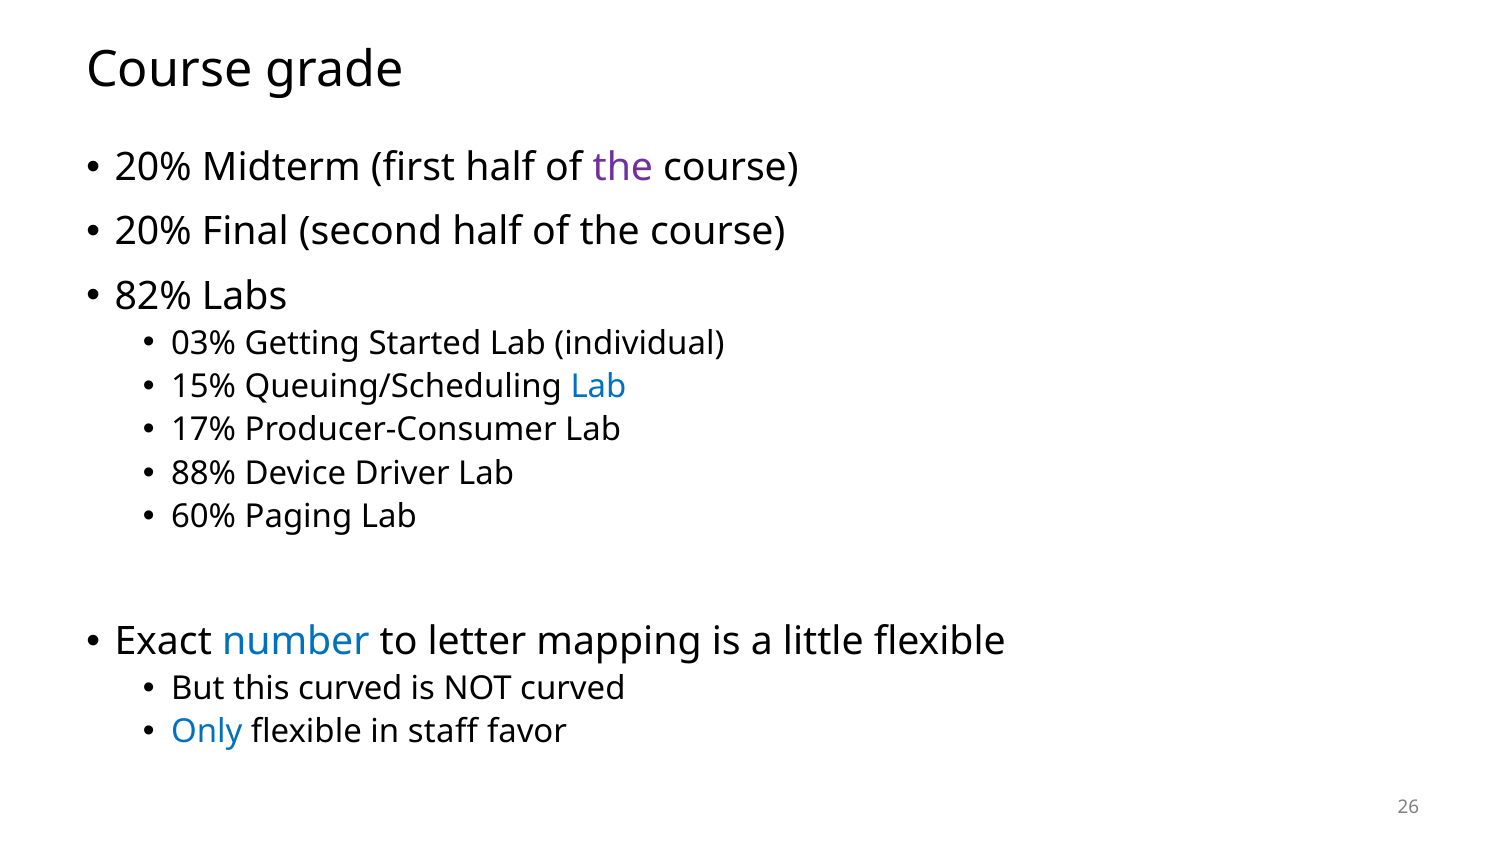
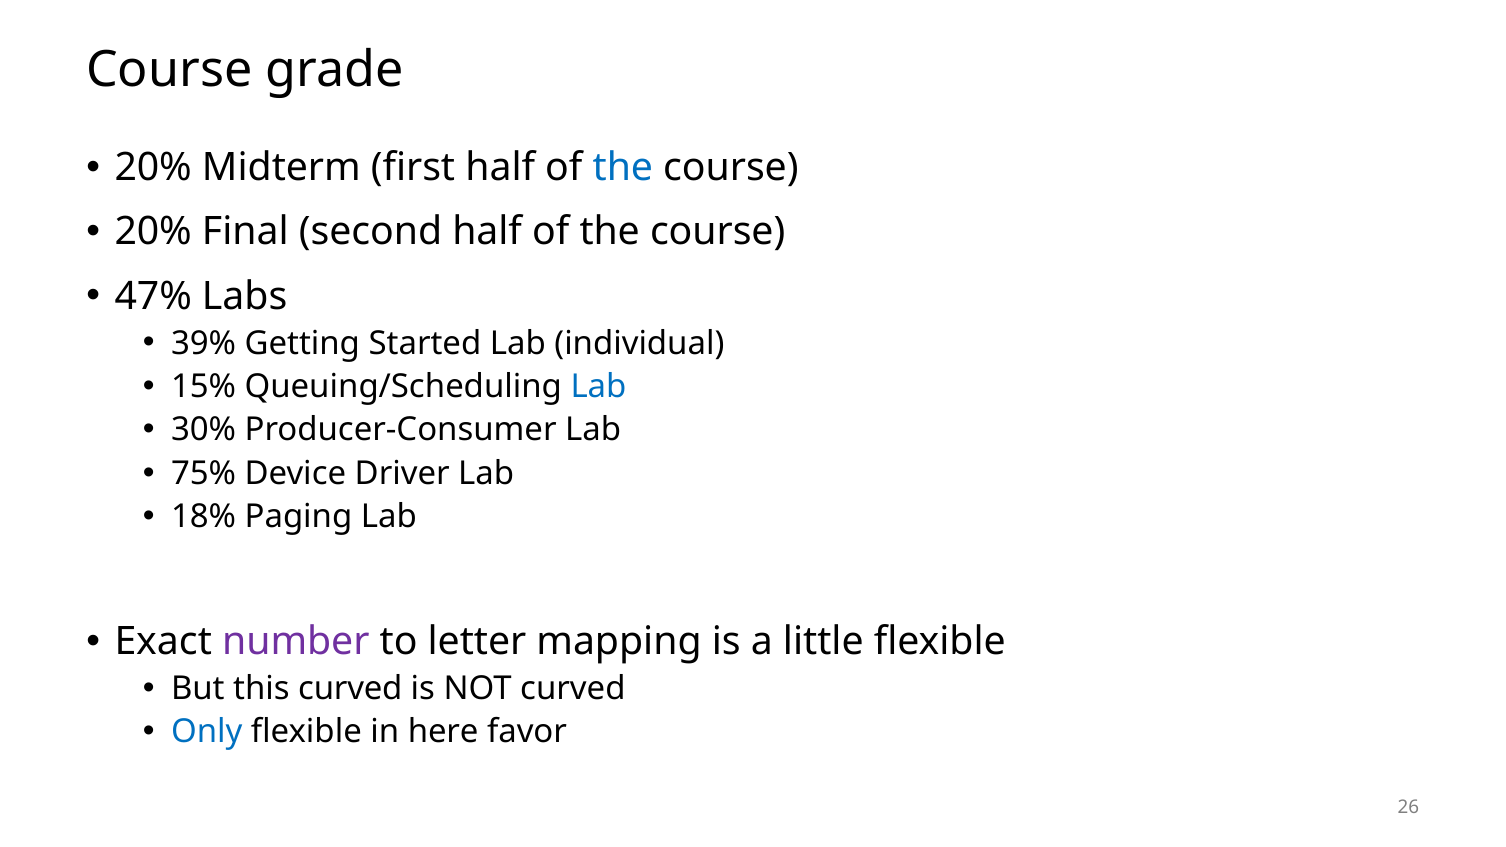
the colour: purple -> blue (623, 168)
82%: 82% -> 47% (153, 296)
03%: 03% -> 39% (204, 343)
17%: 17% -> 30% (204, 430)
88%: 88% -> 75% (204, 473)
60%: 60% -> 18% (204, 517)
number colour: blue -> purple (296, 642)
staff: staff -> here (443, 732)
